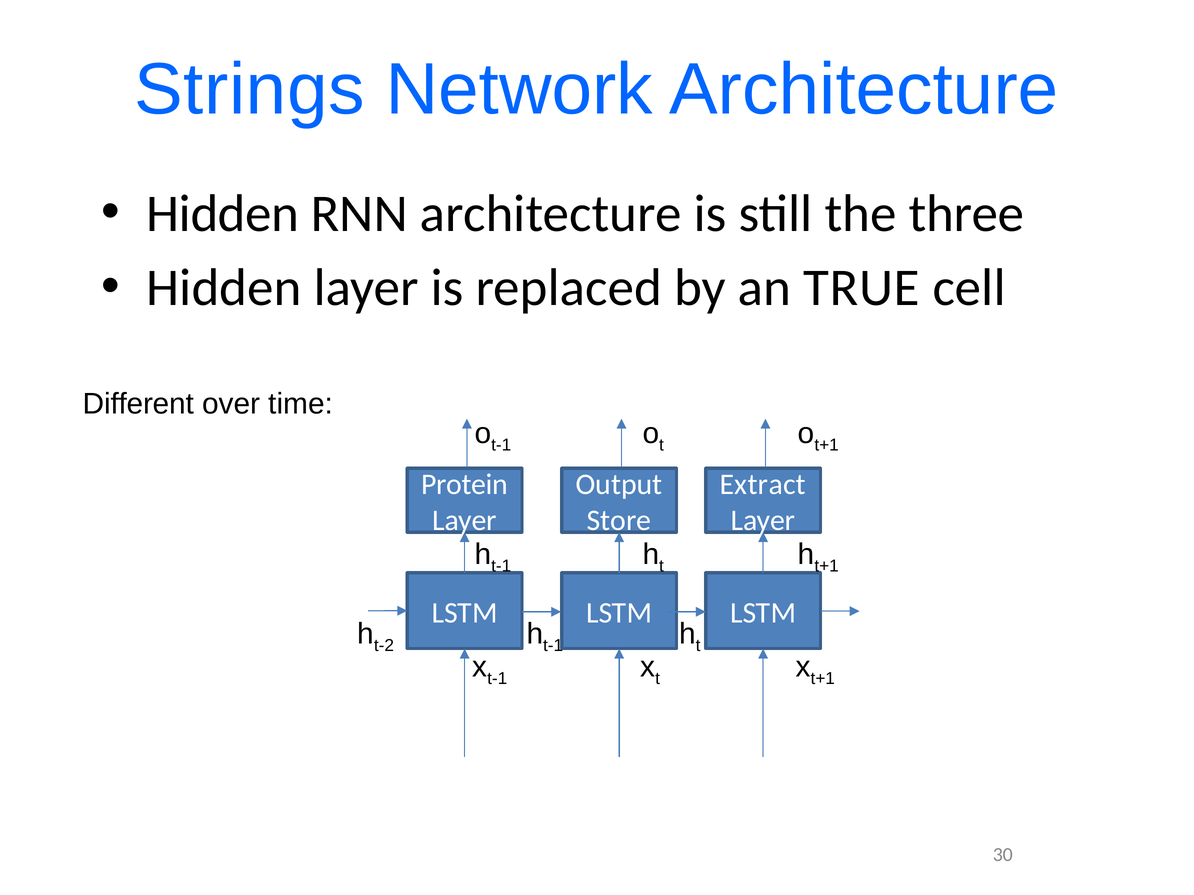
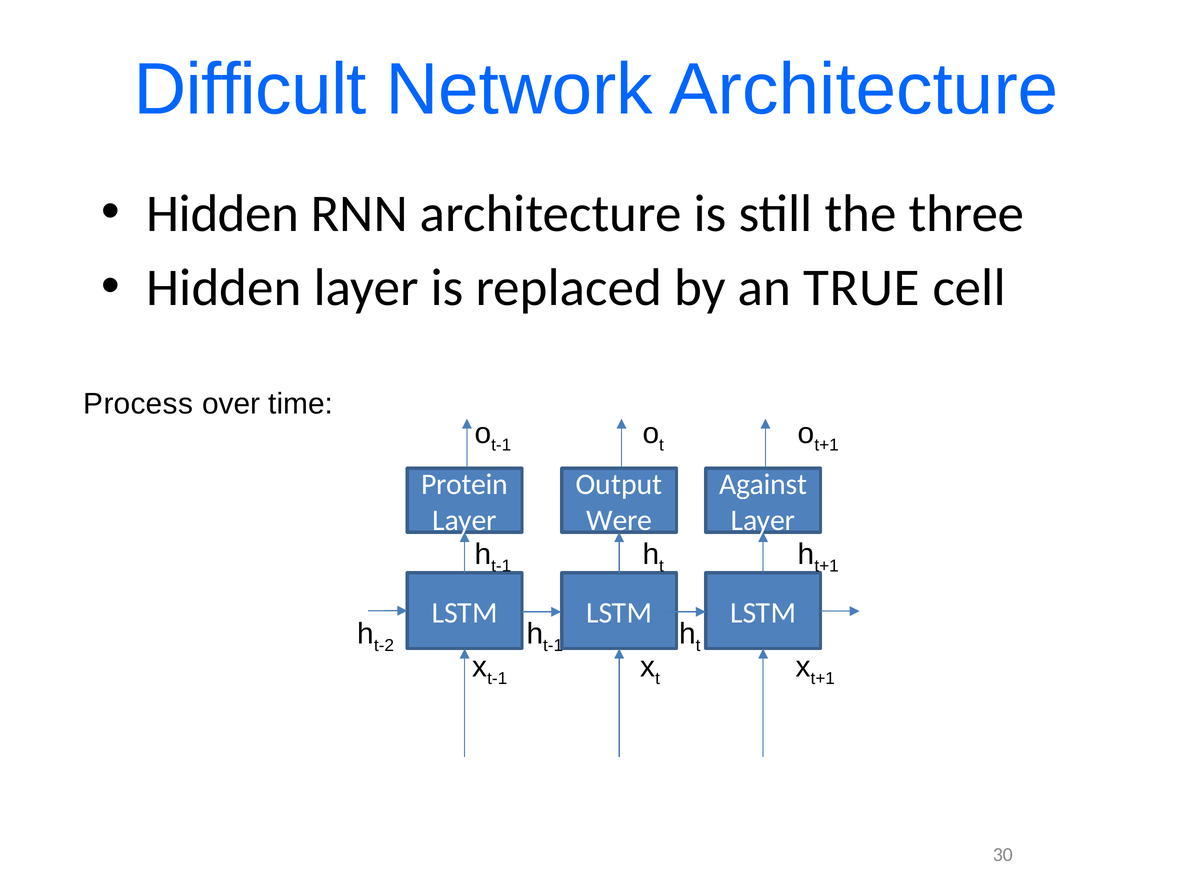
Strings: Strings -> Difficult (250, 90)
Different: Different -> Process (138, 404)
Extract: Extract -> Against (763, 485)
Store: Store -> Were (619, 521)
